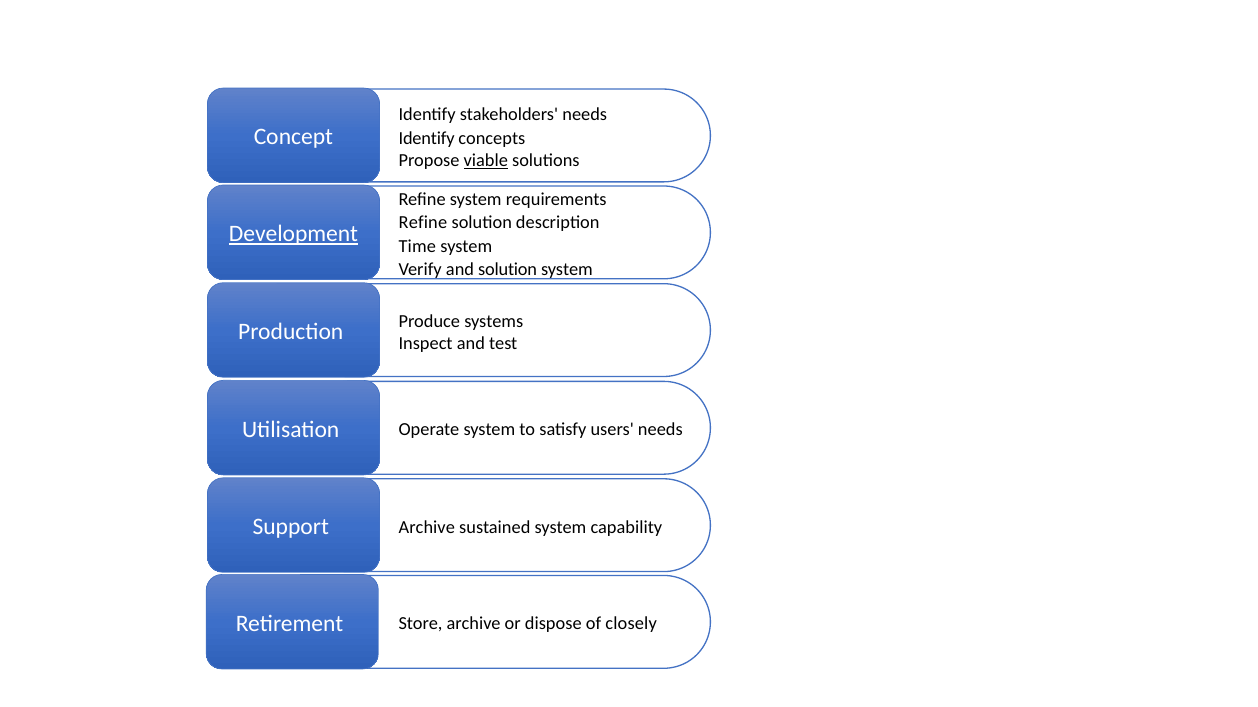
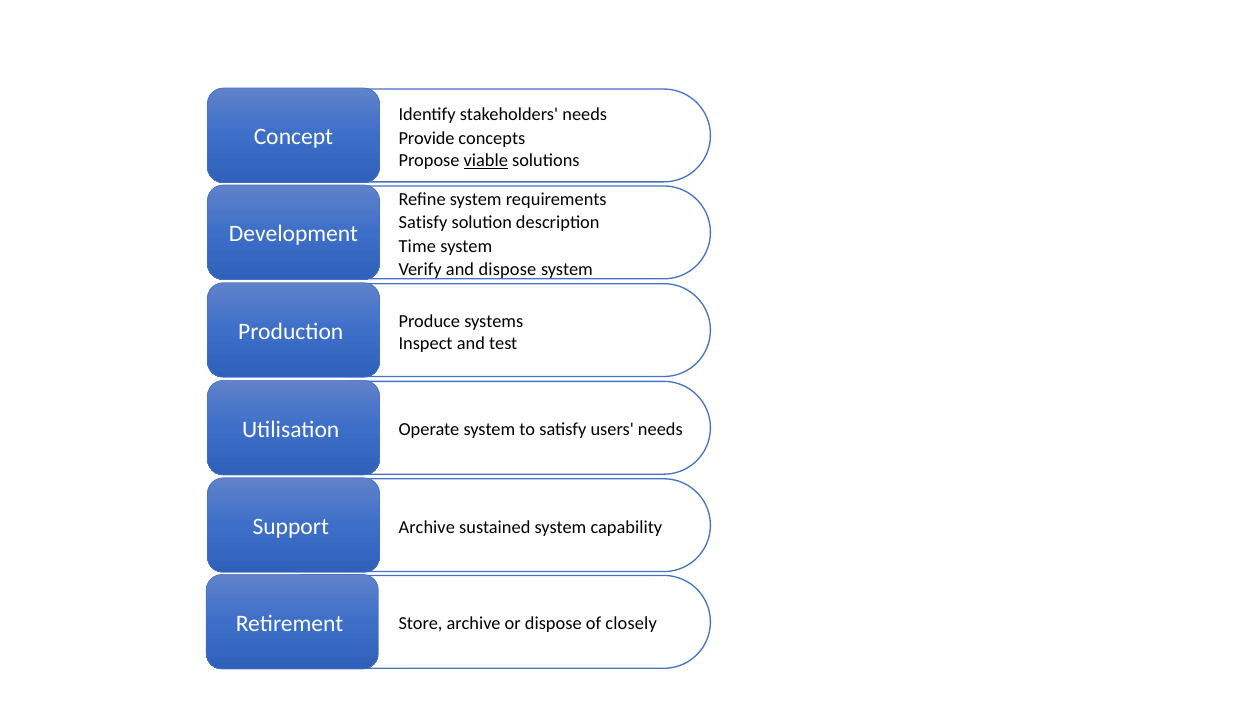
Identify: Identify -> Provide (427, 138)
Refine: Refine -> Satisfy (423, 223)
Development underline: present -> none (293, 234)
and solution: solution -> dispose (507, 270)
